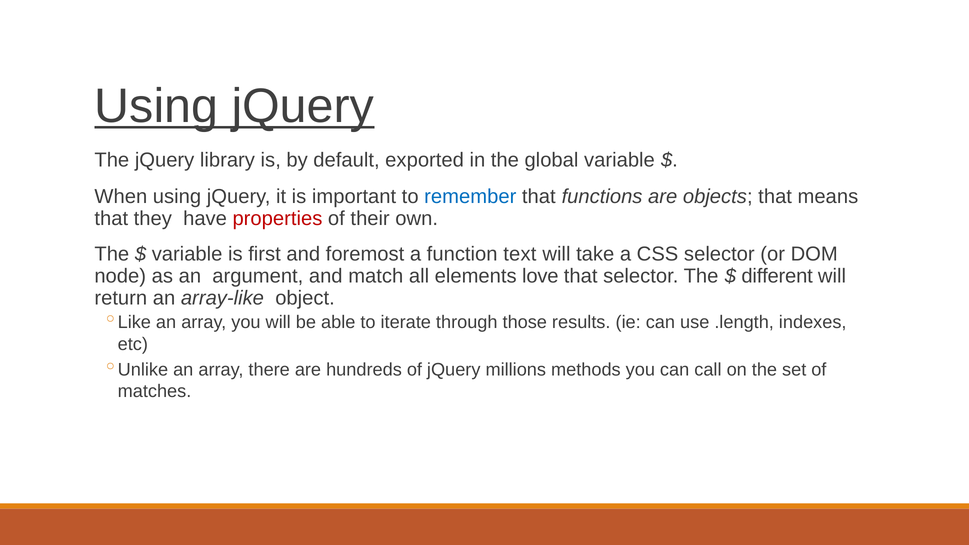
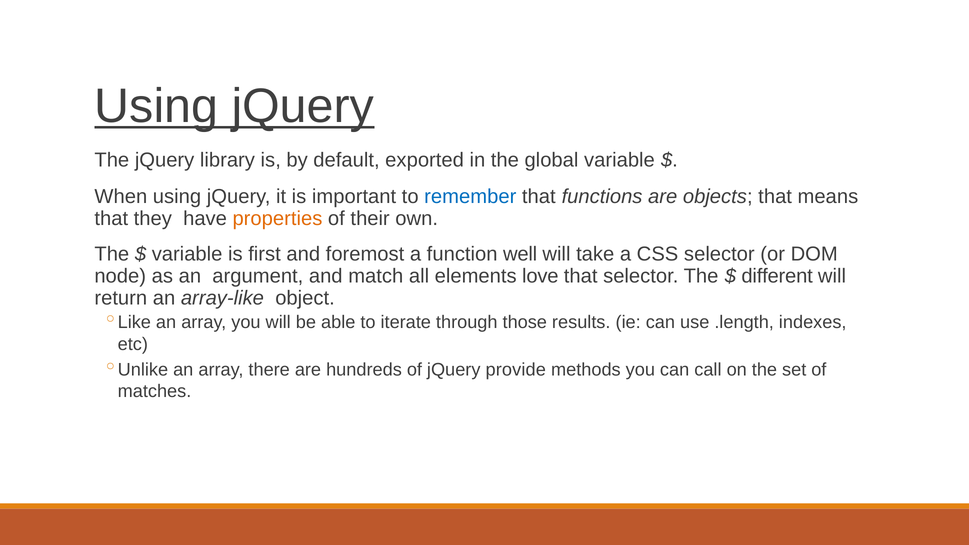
properties colour: red -> orange (277, 218)
text: text -> well (520, 254)
millions: millions -> provide (516, 370)
